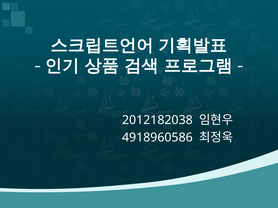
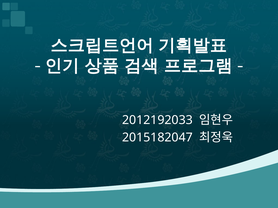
2012182038: 2012182038 -> 2012192033 (157, 120)
4918960586: 4918960586 -> 2015182047 (157, 138)
